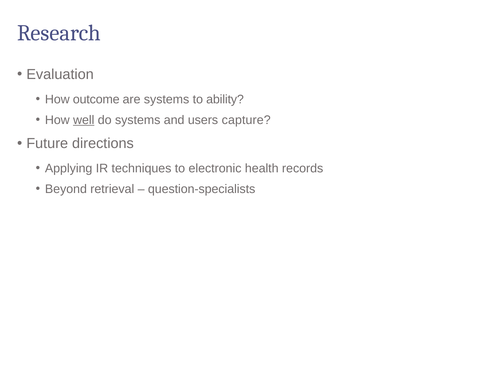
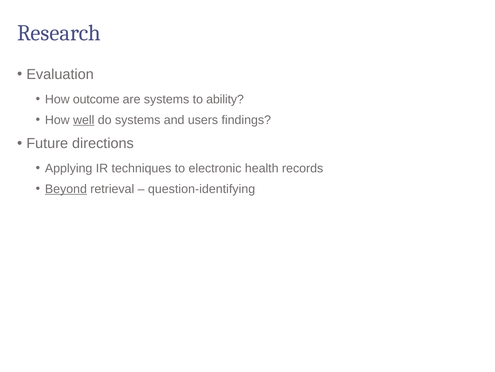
capture: capture -> findings (246, 120)
Beyond underline: none -> present (66, 189)
question-specialists: question-specialists -> question-identifying (202, 189)
